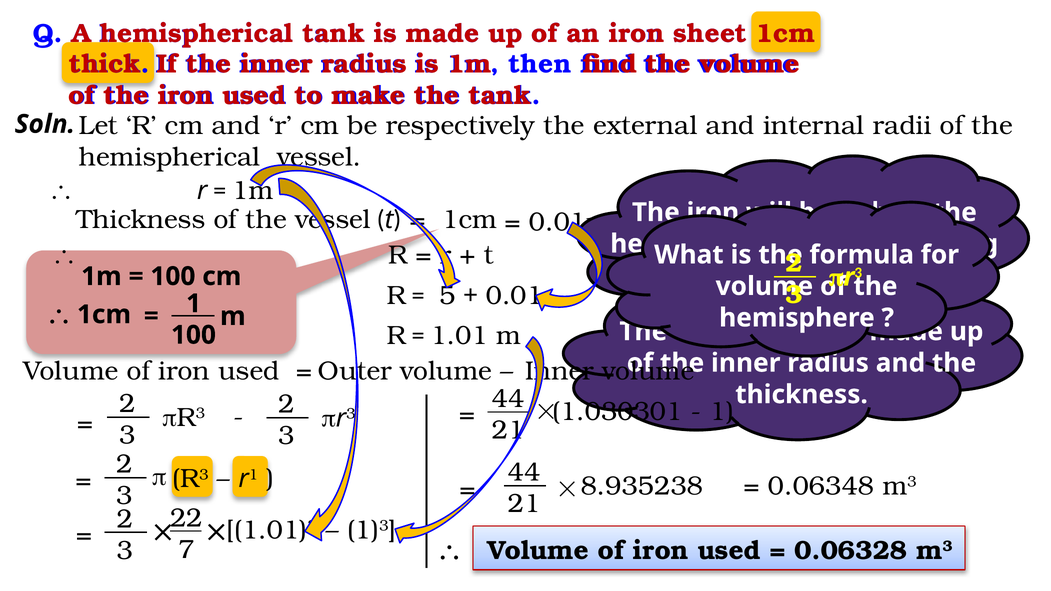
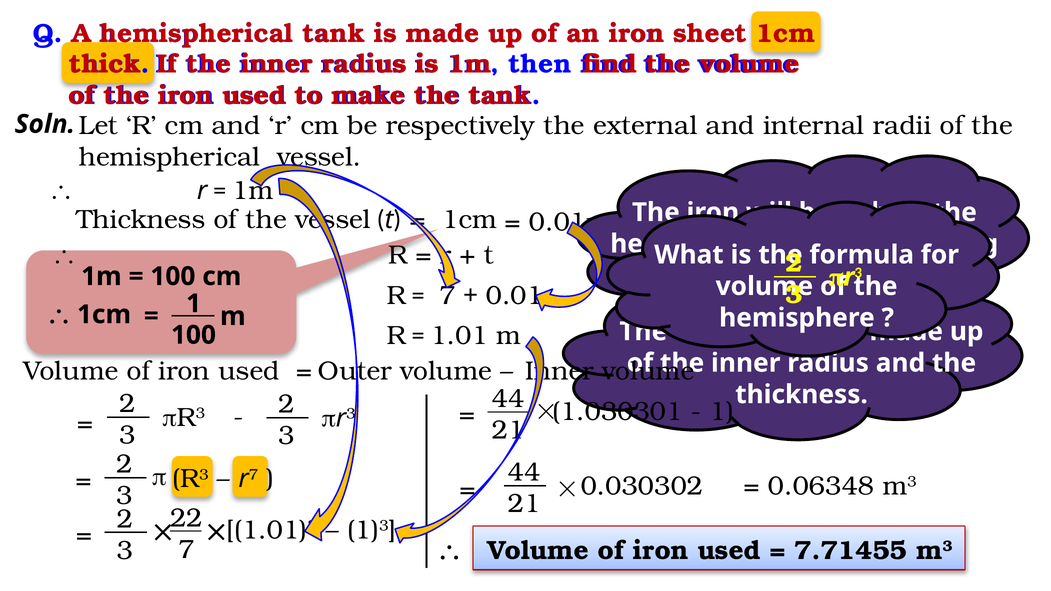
5: 5 -> 7 (448, 296)
r 1: 1 -> 7 (253, 475)
8.935238: 8.935238 -> 0.030302 (642, 486)
0.06328: 0.06328 -> 7.71455 (851, 551)
